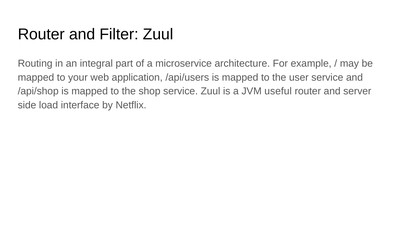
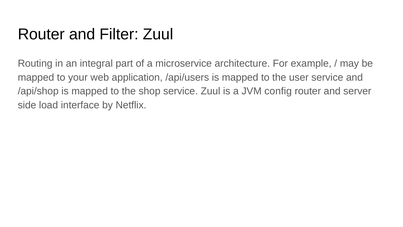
useful: useful -> config (278, 91)
